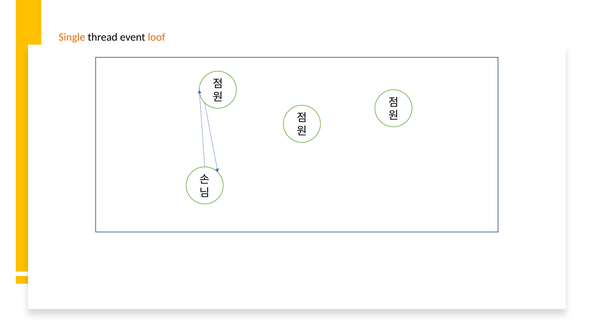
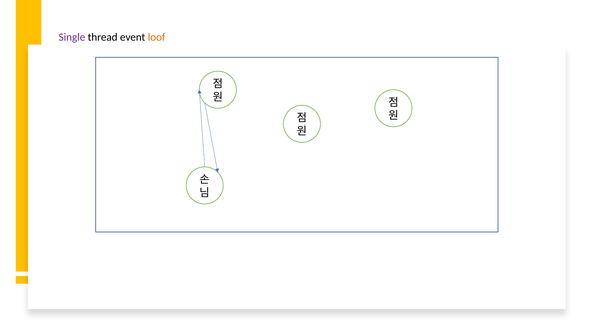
Single colour: orange -> purple (72, 37)
